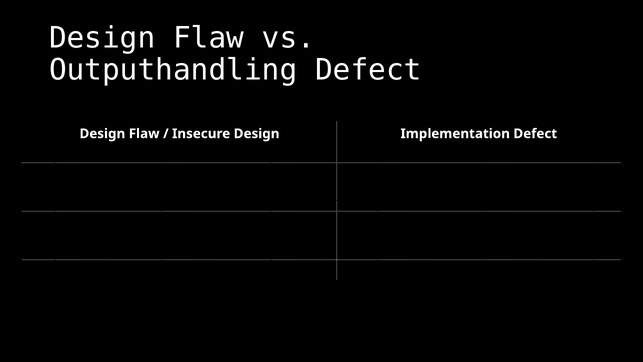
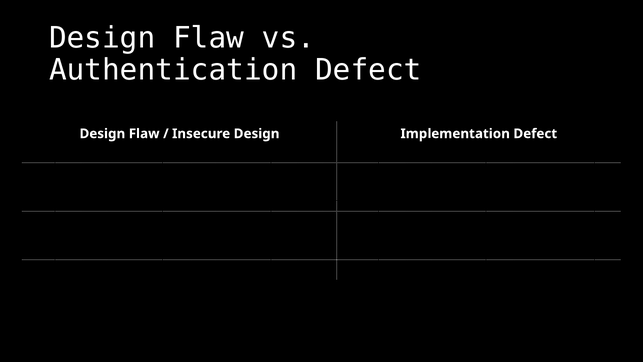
Outputhandling: Outputhandling -> Authentication (173, 70)
